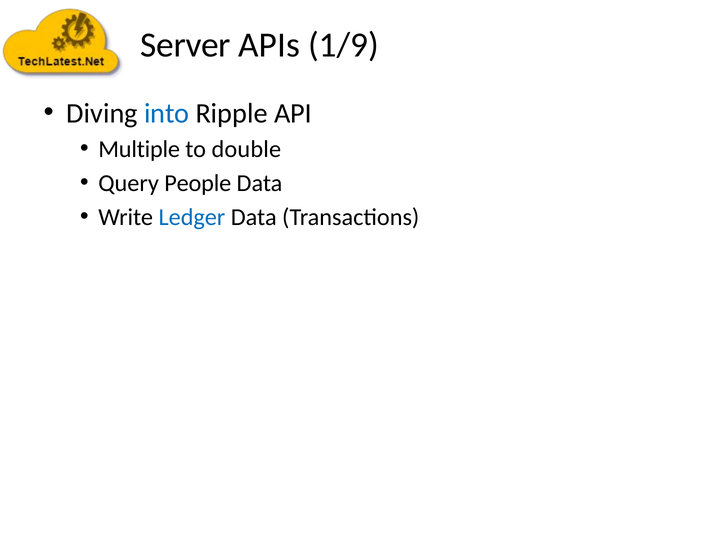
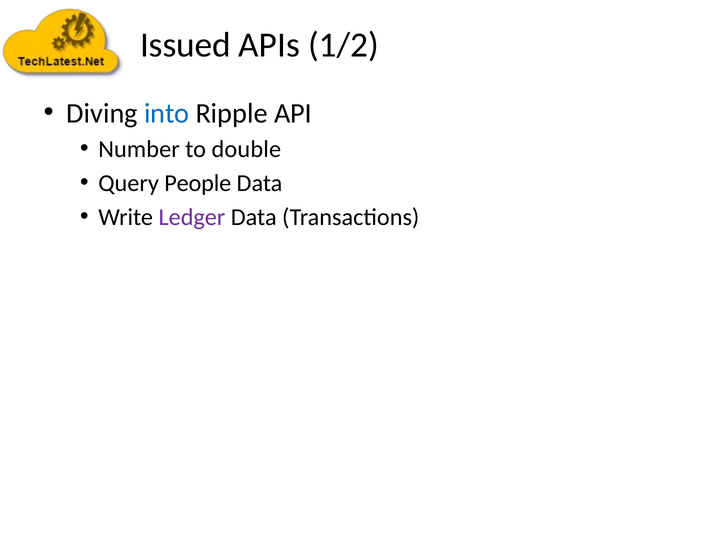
Server: Server -> Issued (185, 45)
1/9: 1/9 -> 1/2 (343, 45)
Multiple: Multiple -> Number (139, 149)
Ledger colour: blue -> purple (192, 217)
